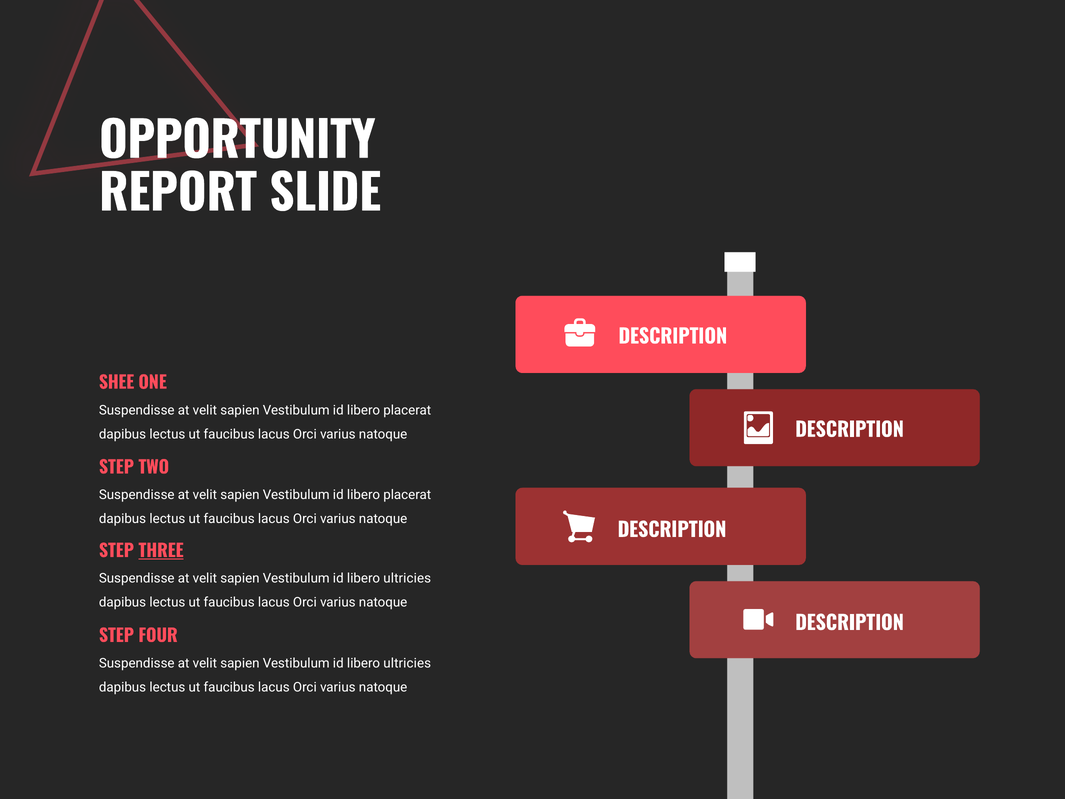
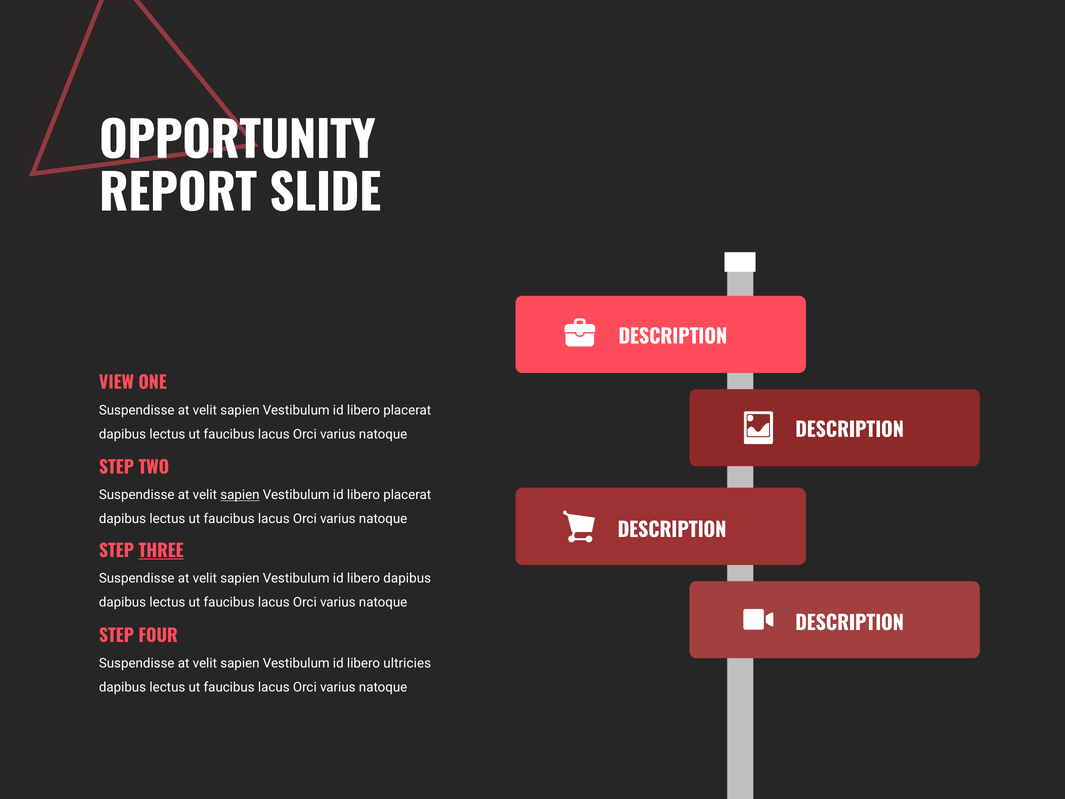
SHEE: SHEE -> VIEW (116, 383)
sapien underline: none -> present (240, 495)
ultricies: ultricies -> dapibus (407, 578)
